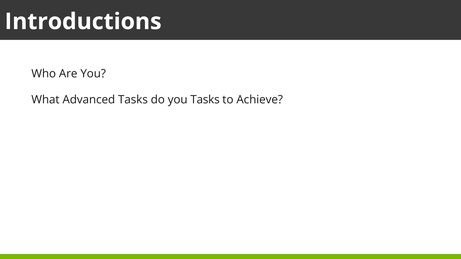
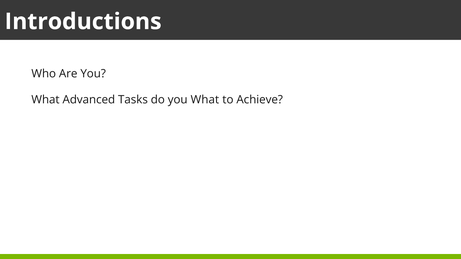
do you Tasks: Tasks -> What (205, 100)
